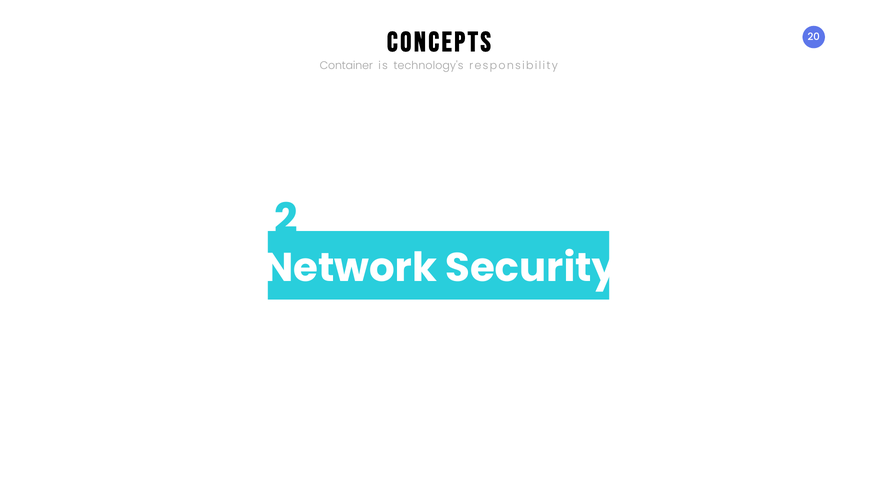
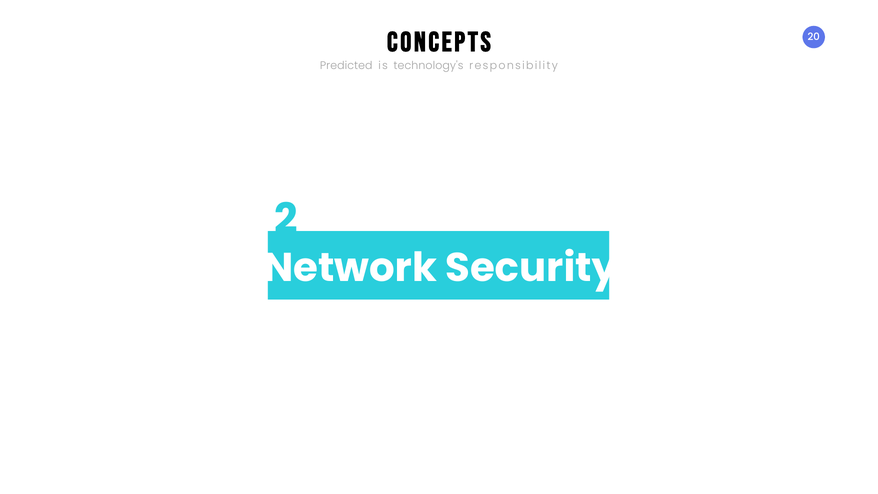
Container: Container -> Predicted (346, 66)
